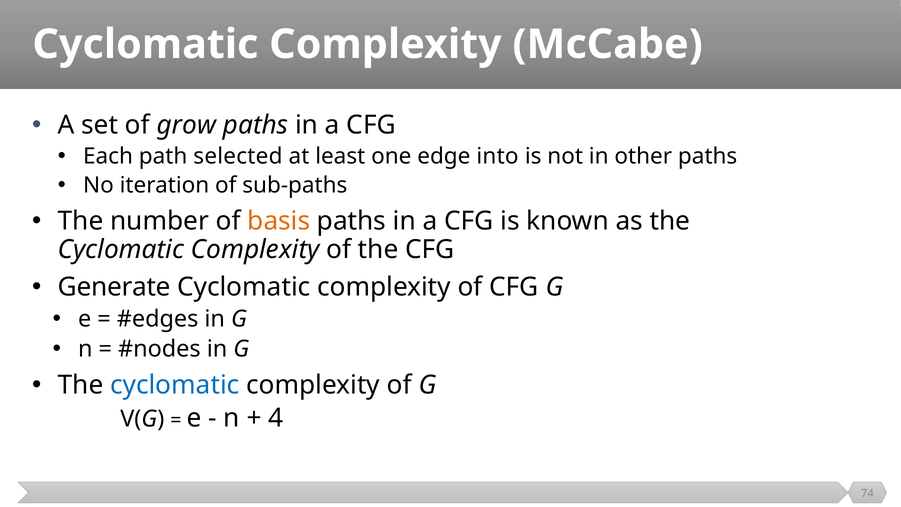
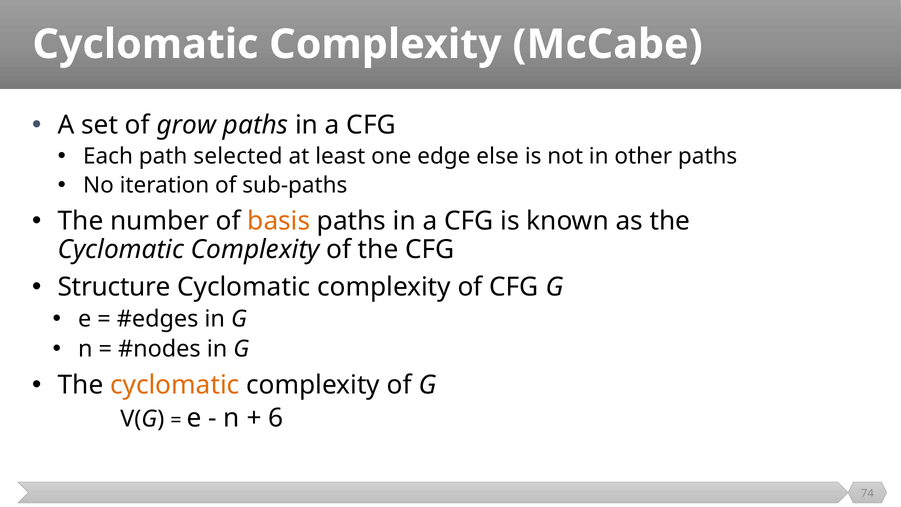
into: into -> else (498, 156)
Generate: Generate -> Structure (114, 287)
cyclomatic colour: blue -> orange (175, 385)
4: 4 -> 6 (276, 418)
